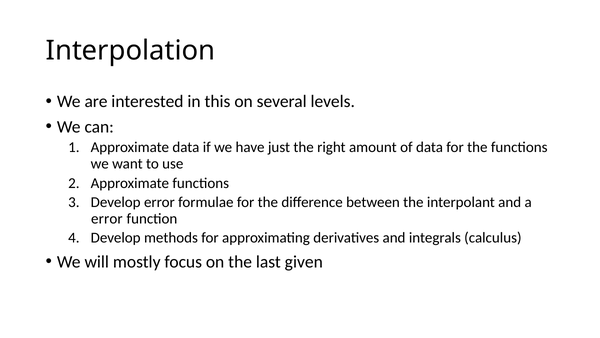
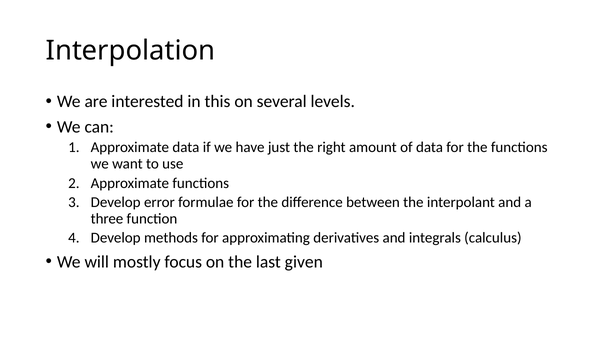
error: error -> three (107, 218)
